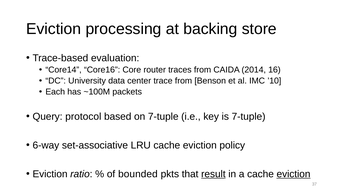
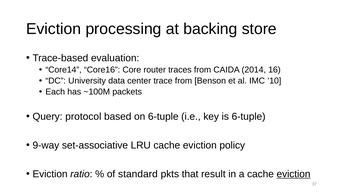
on 7-tuple: 7-tuple -> 6-tuple (163, 116)
is 7-tuple: 7-tuple -> 6-tuple (249, 116)
6-way: 6-way -> 9-way (46, 145)
bounded: bounded -> standard (138, 174)
result underline: present -> none (213, 174)
